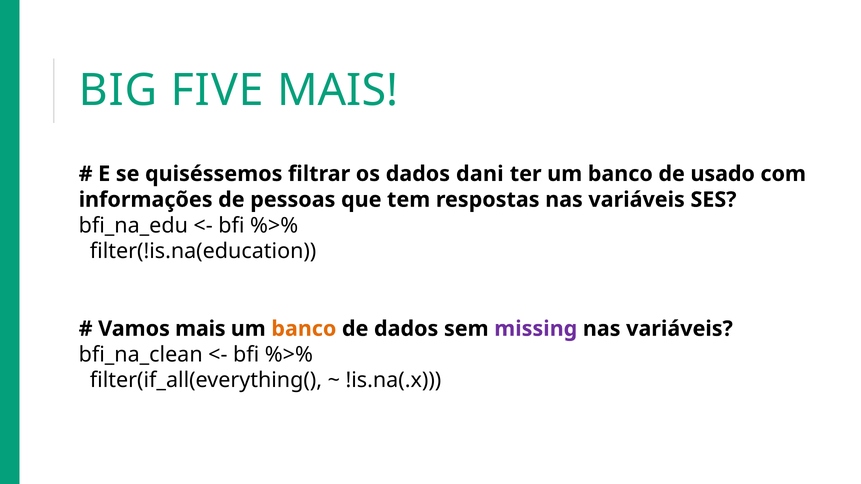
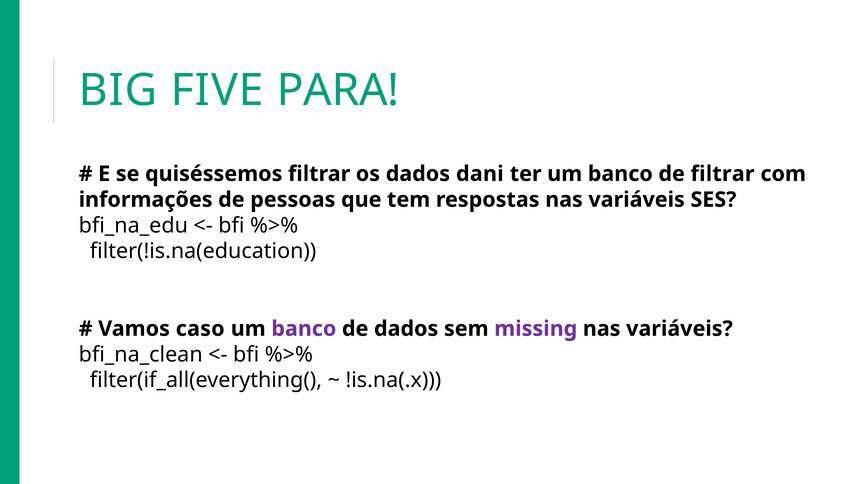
FIVE MAIS: MAIS -> PARA (338, 90)
de usado: usado -> filtrar (723, 174)
Vamos mais: mais -> caso (200, 329)
banco colour: orange -> purple (304, 329)
